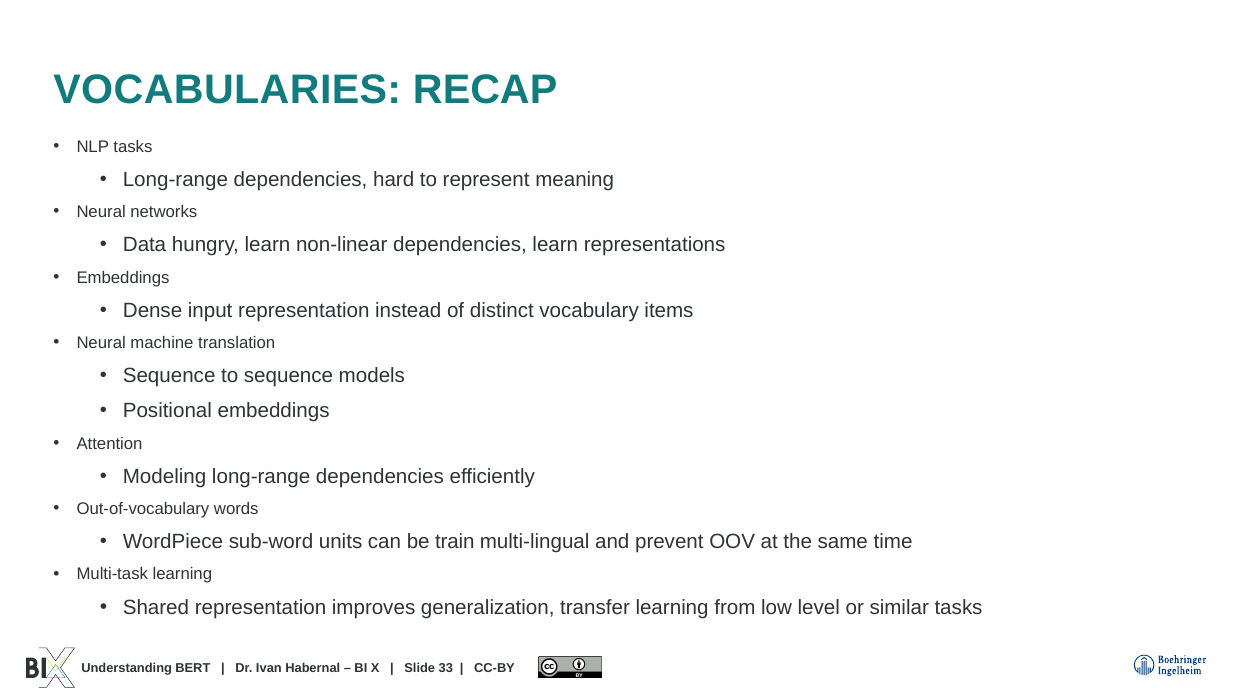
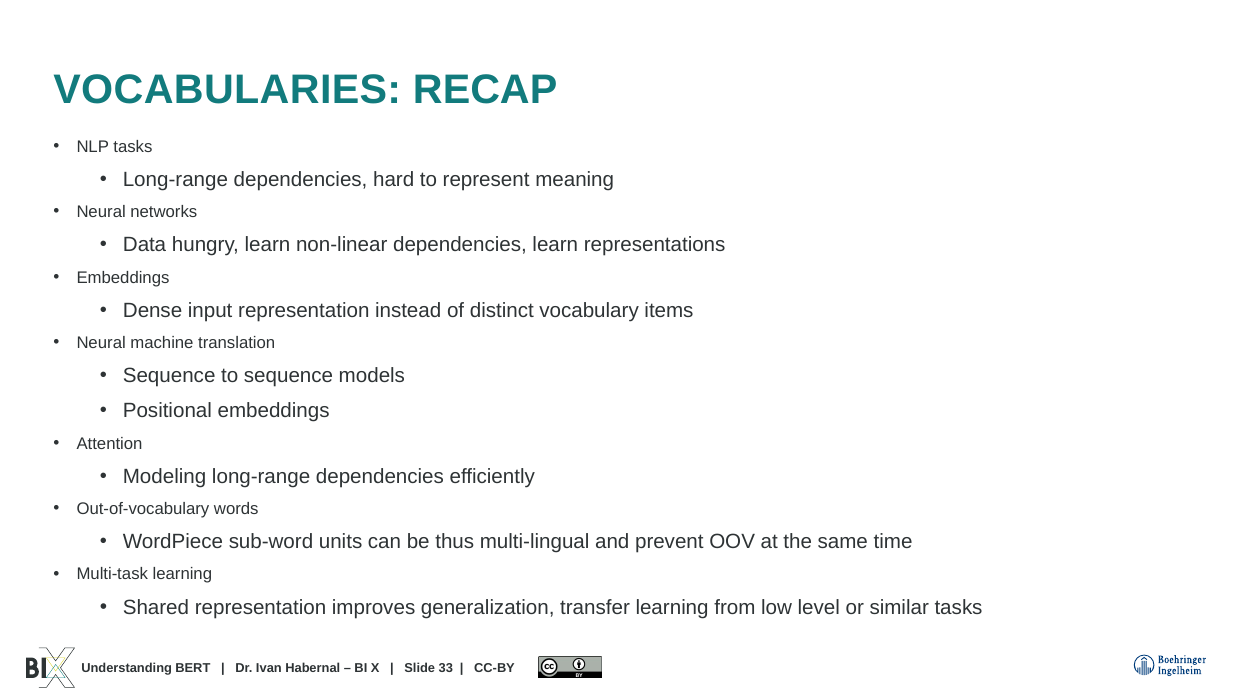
train: train -> thus (455, 542)
